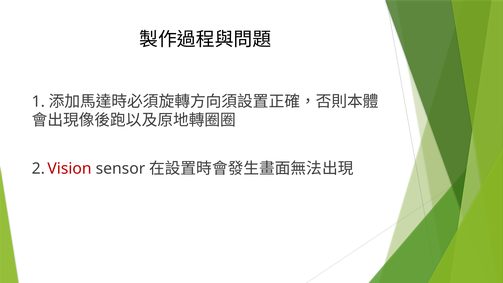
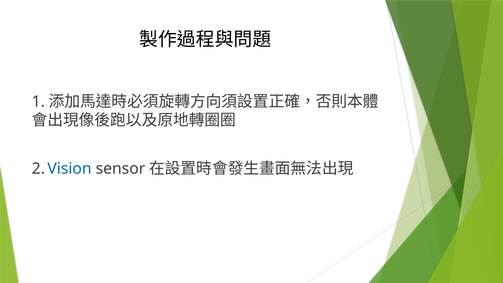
Vision colour: red -> blue (69, 169)
